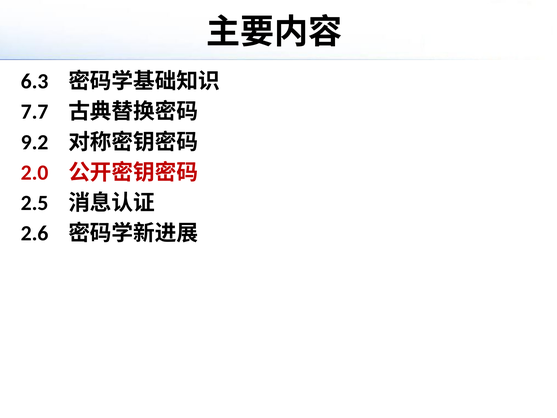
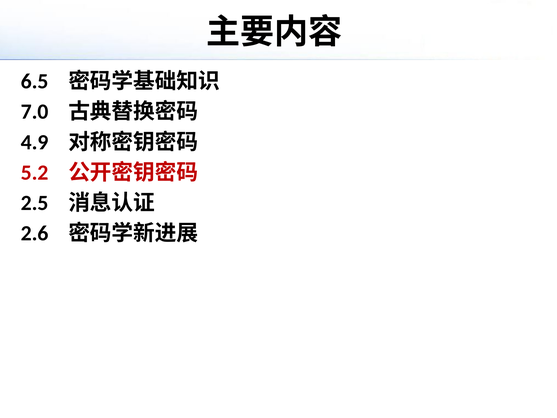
6.3: 6.3 -> 6.5 (35, 81)
7.7: 7.7 -> 7.0 (35, 112)
9.2: 9.2 -> 4.9 (35, 142)
2.0: 2.0 -> 5.2 (35, 172)
